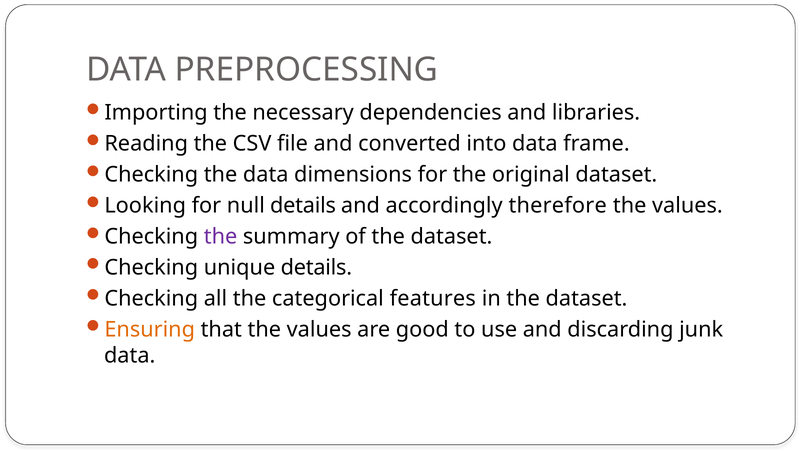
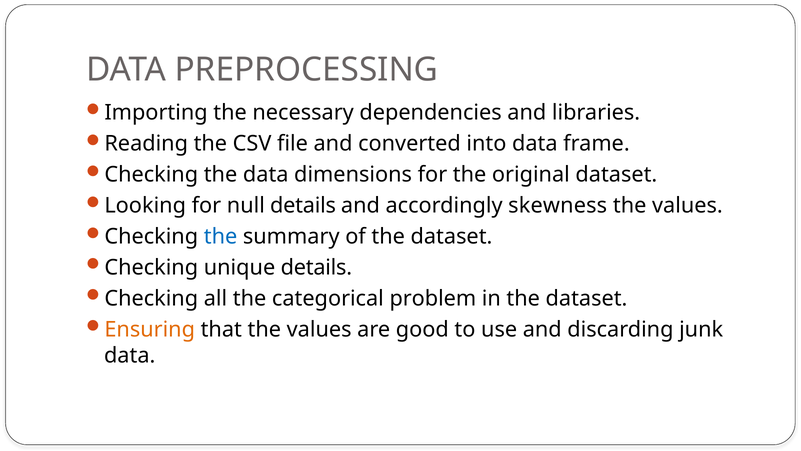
therefore: therefore -> skewness (558, 206)
the colour: purple -> blue (221, 236)
features: features -> problem (433, 298)
